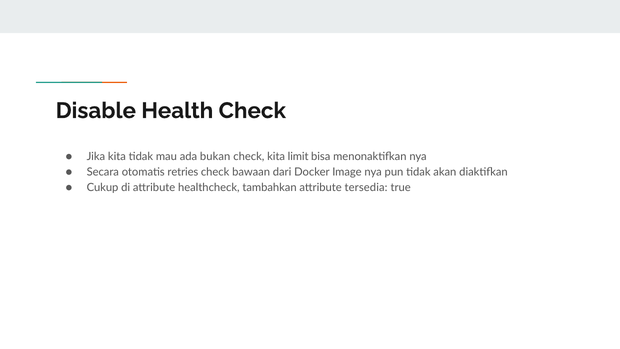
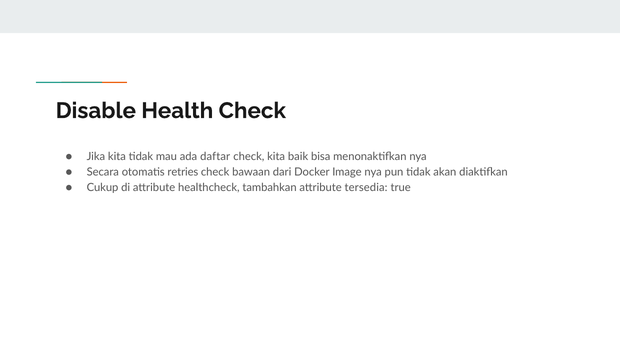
bukan: bukan -> daftar (215, 157)
limit: limit -> baik (298, 157)
